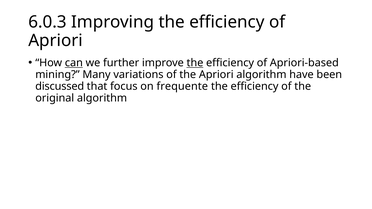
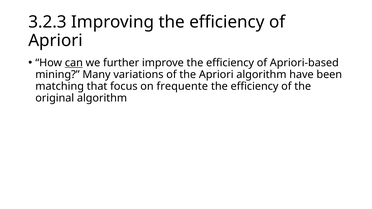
6.0.3: 6.0.3 -> 3.2.3 (48, 22)
the underline: present -> none (195, 63)
discussed: discussed -> matching (60, 86)
